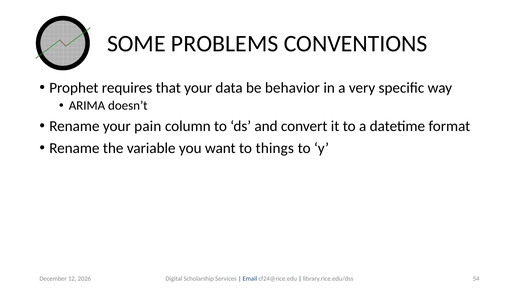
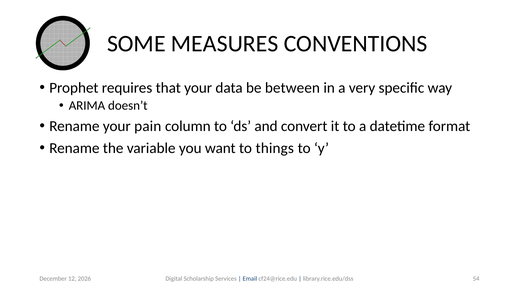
PROBLEMS: PROBLEMS -> MEASURES (225, 44)
behavior: behavior -> between (292, 88)
